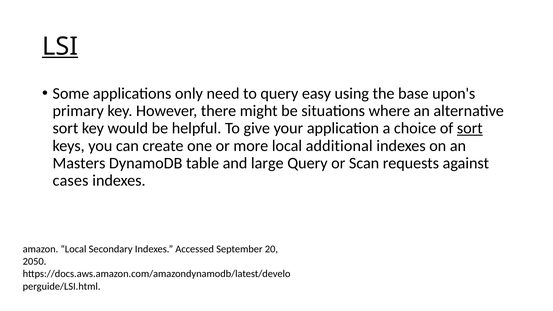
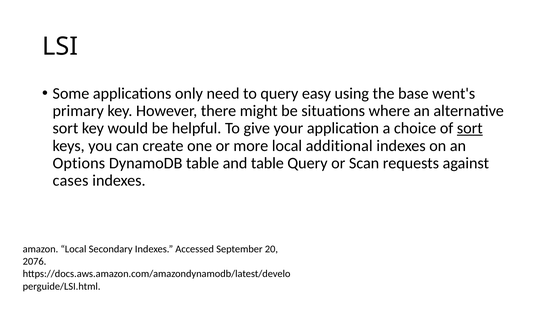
LSI underline: present -> none (60, 46)
upon's: upon's -> went's (454, 93)
Masters: Masters -> Options (79, 163)
and large: large -> table (267, 163)
2050: 2050 -> 2076 (35, 261)
